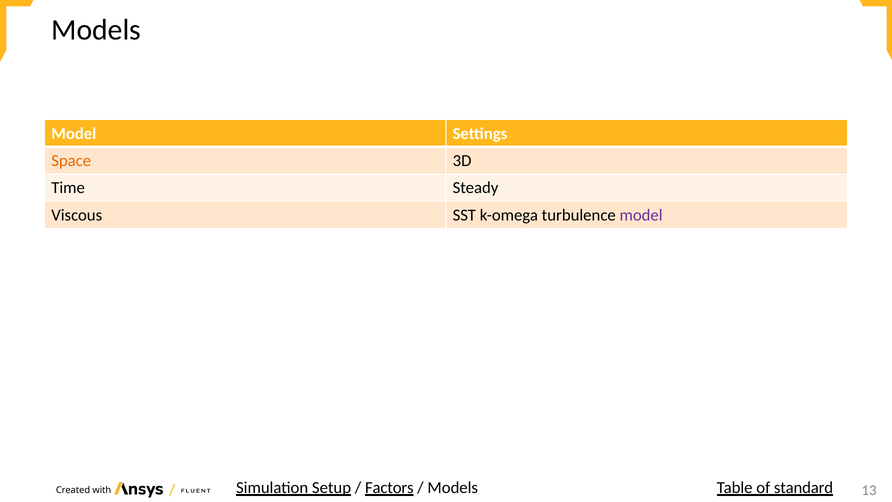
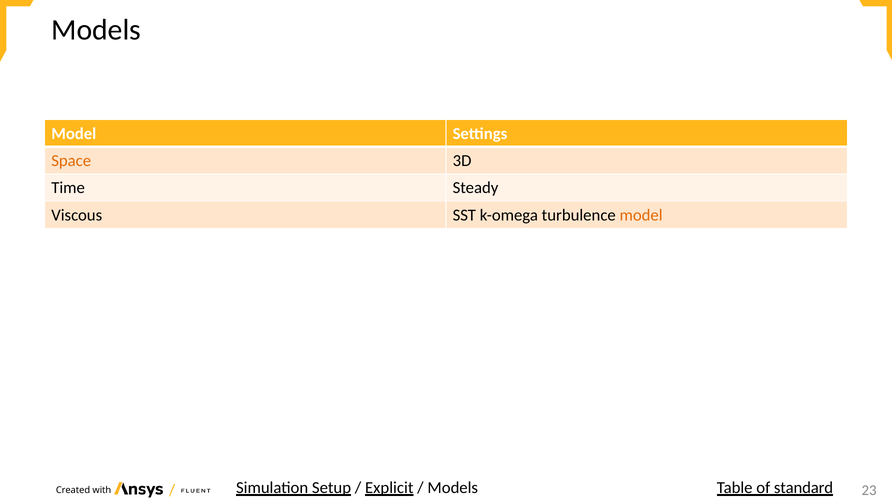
model colour: purple -> orange (641, 215)
Factors: Factors -> Explicit (389, 487)
13: 13 -> 23 (869, 490)
